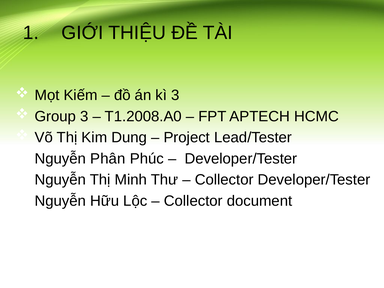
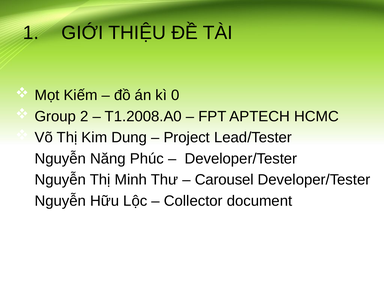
kì 3: 3 -> 0 (175, 95)
Group 3: 3 -> 2 (84, 116)
Phân: Phân -> Năng (108, 159)
Collector: Collector -> Carousel (224, 180)
